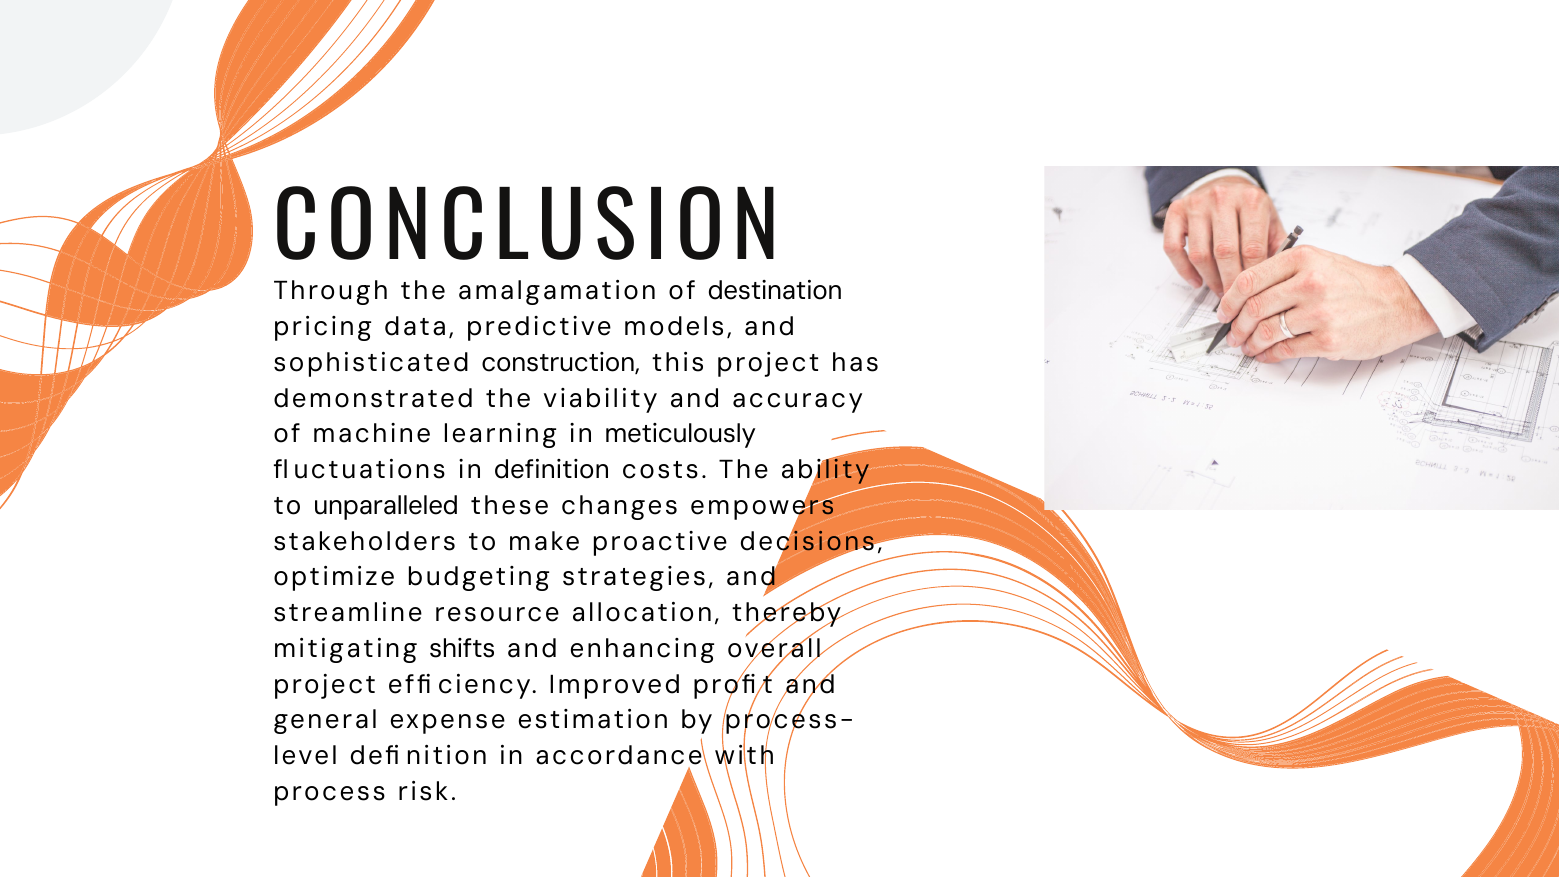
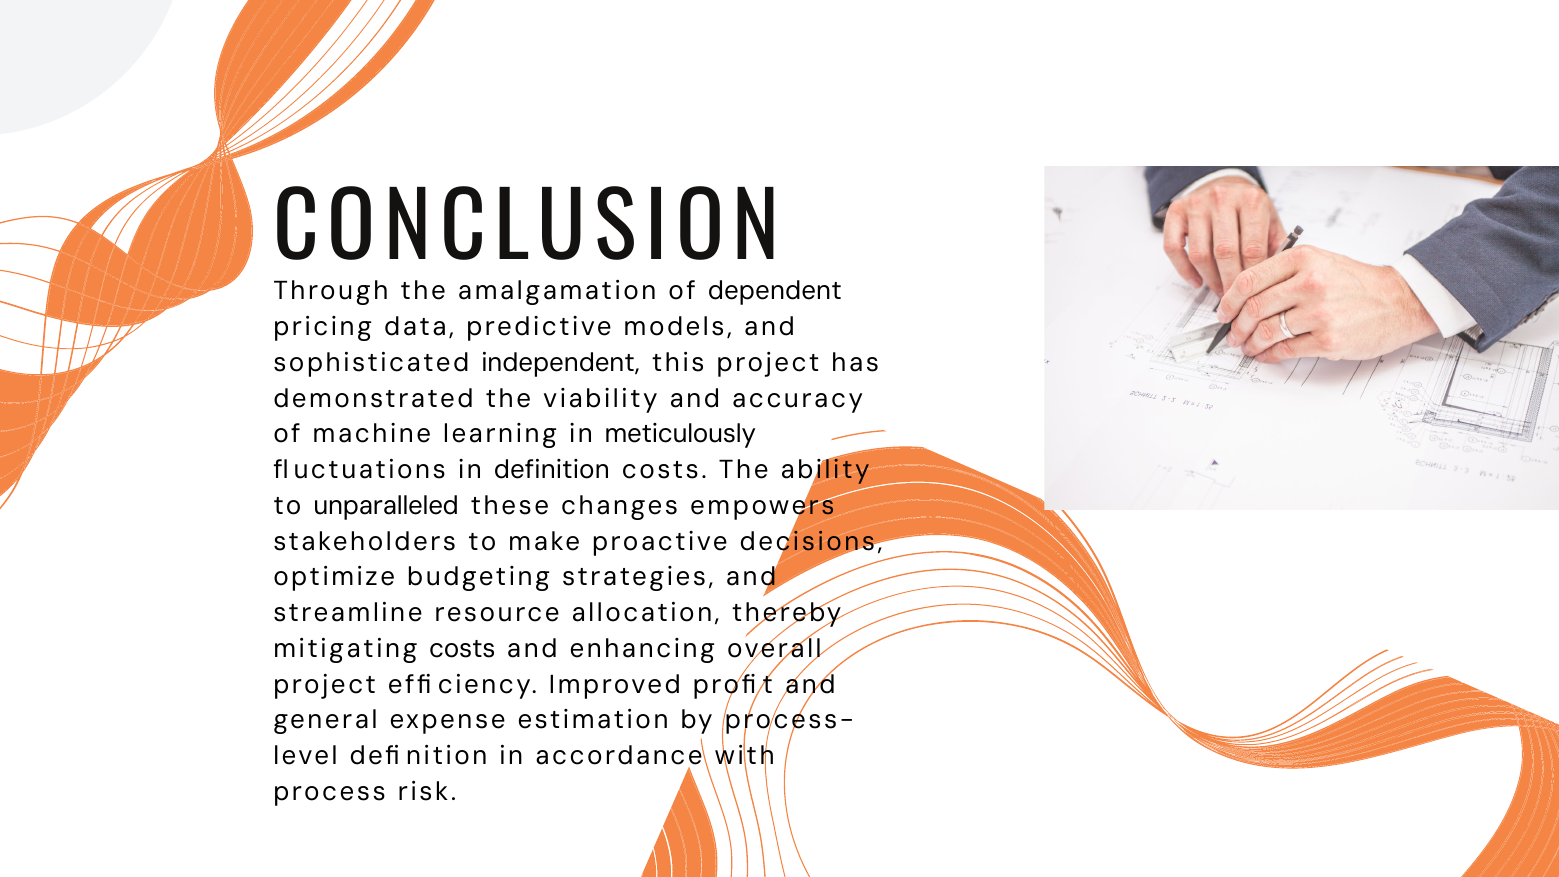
destination: destination -> dependent (775, 291)
construction: construction -> independent (561, 363)
mitigating shifts: shifts -> costs (462, 649)
